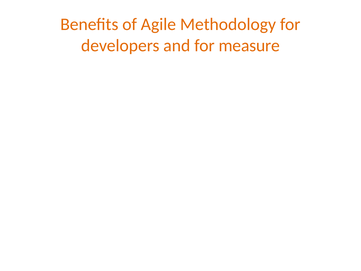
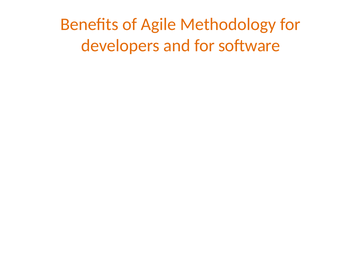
measure: measure -> software (249, 45)
